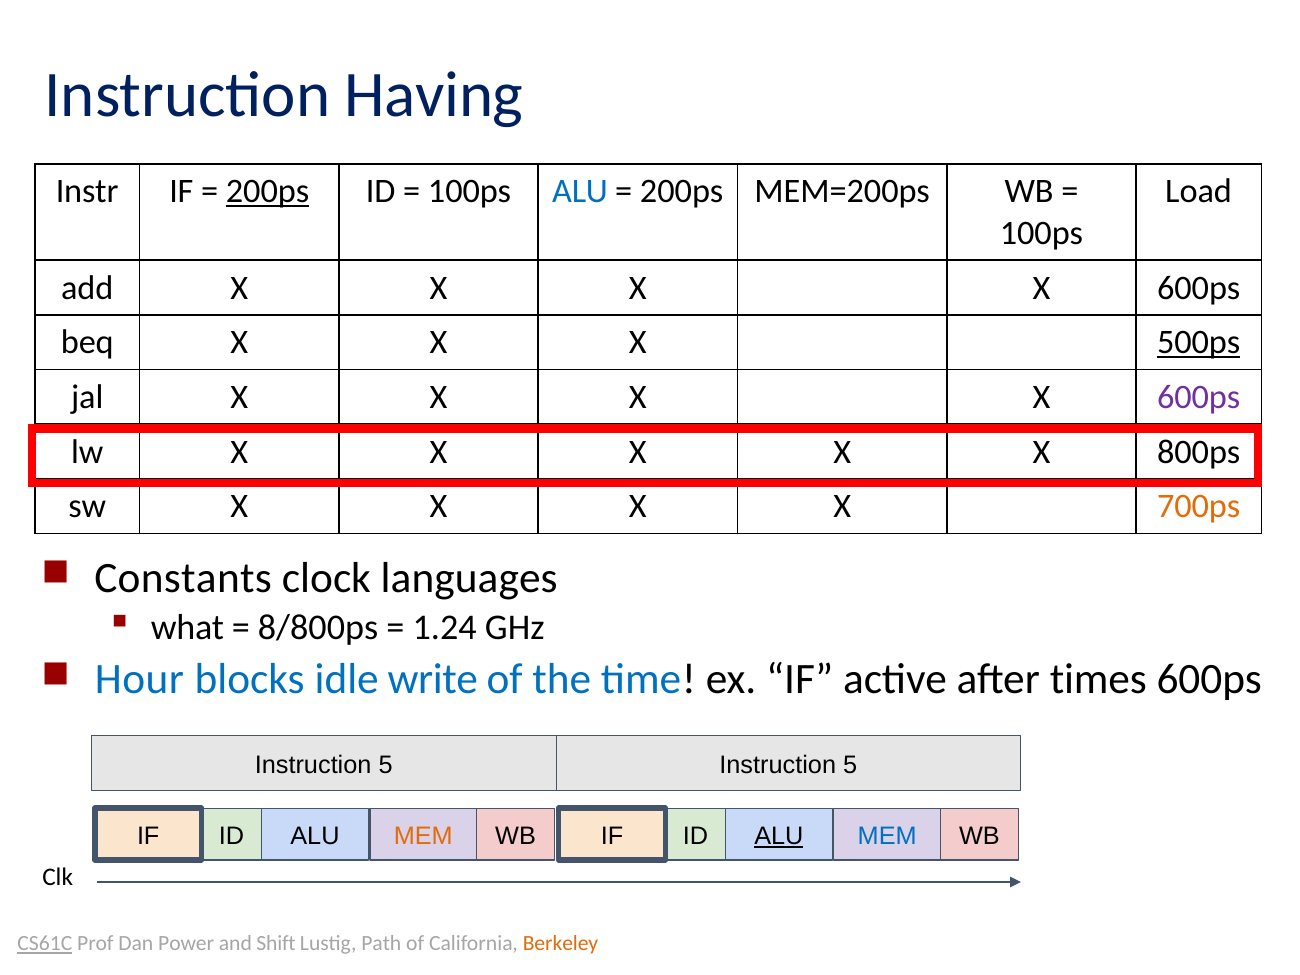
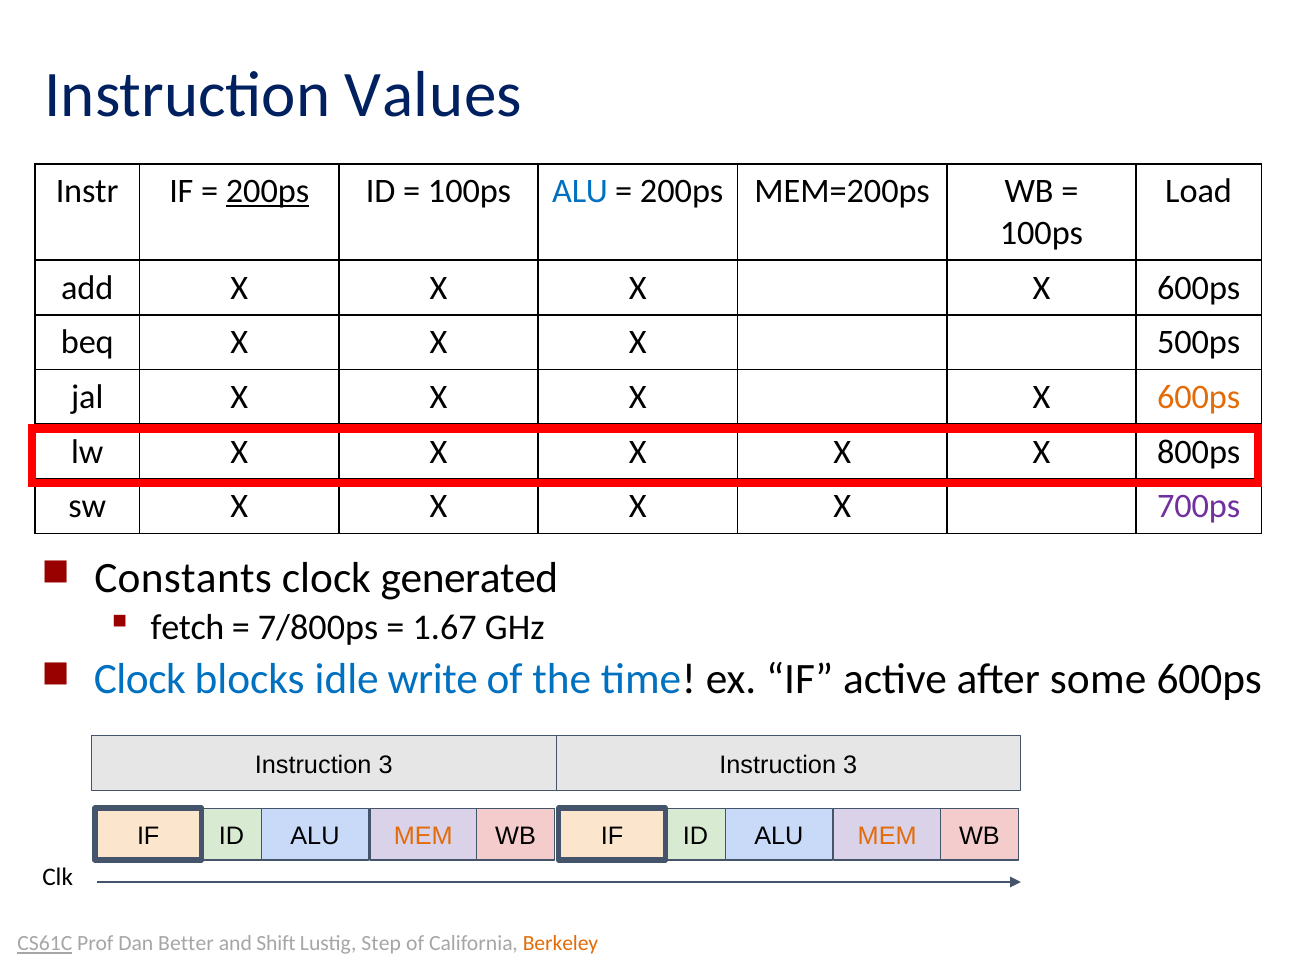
Having: Having -> Values (434, 95)
500ps underline: present -> none (1199, 343)
600ps colour: purple -> orange (1199, 397)
700ps colour: orange -> purple (1199, 507)
languages: languages -> generated (469, 578)
what: what -> fetch (188, 628)
8/800ps: 8/800ps -> 7/800ps (318, 628)
1.24: 1.24 -> 1.67 (445, 628)
Hour: Hour -> Clock (140, 680)
times: times -> some (1098, 680)
5: 5 -> 3 (386, 765)
5: 5 -> 3 (850, 765)
ALU underline: present -> none (779, 836)
MEM colour: blue -> orange (887, 836)
Power: Power -> Better (186, 944)
Path: Path -> Step (381, 944)
